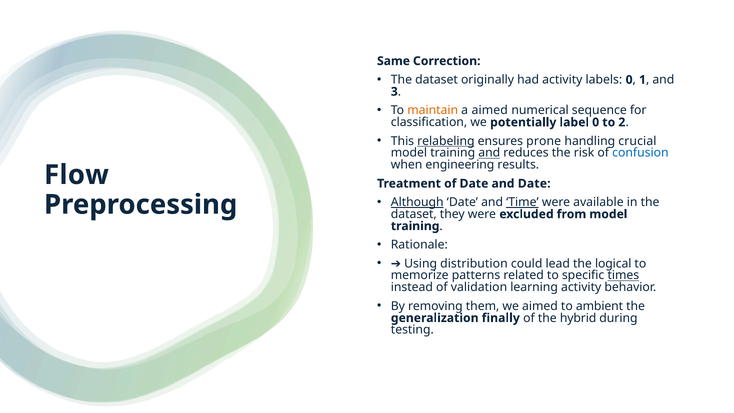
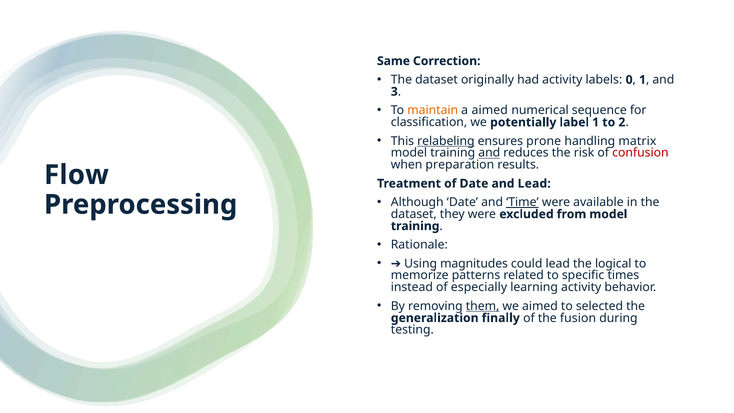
label 0: 0 -> 1 (596, 122)
crucial: crucial -> matrix (637, 141)
confusion colour: blue -> red (640, 153)
engineering: engineering -> preparation (460, 165)
and Date: Date -> Lead (534, 184)
Although underline: present -> none (417, 202)
distribution: distribution -> magnitudes (474, 263)
times underline: present -> none (623, 275)
validation: validation -> especially (479, 287)
them underline: none -> present (483, 306)
ambient: ambient -> selected (599, 306)
hybrid: hybrid -> fusion (578, 318)
